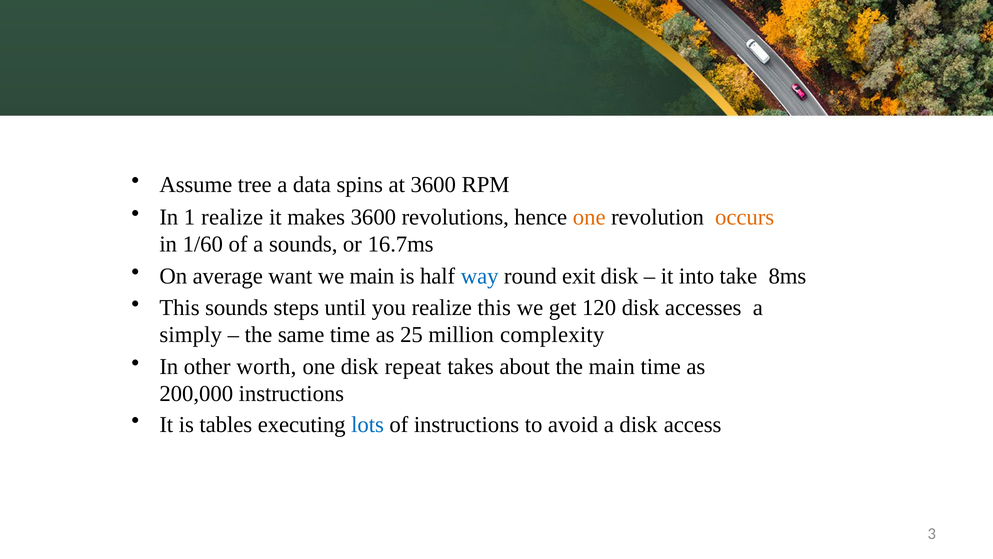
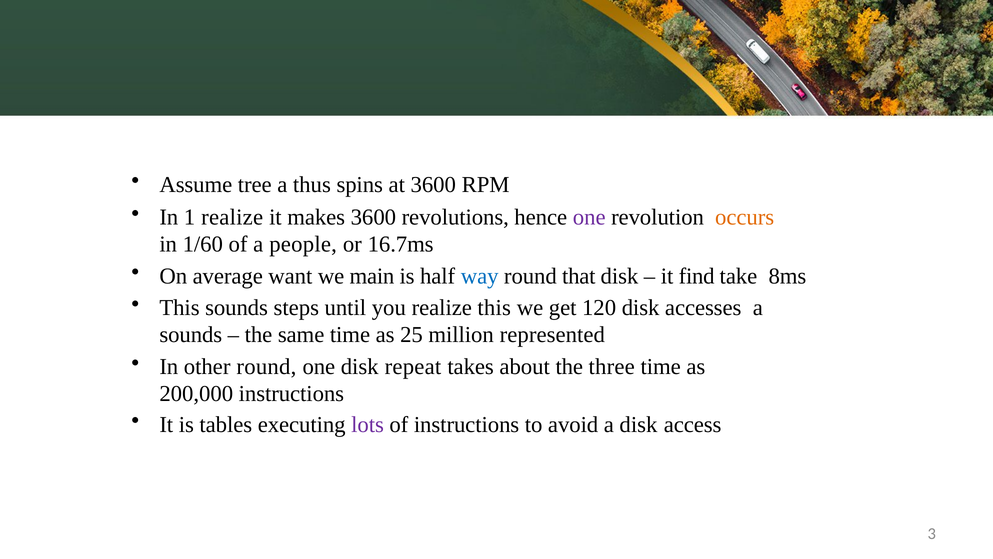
data: data -> thus (312, 184)
one colour: orange -> purple (589, 217)
a sounds: sounds -> people (303, 244)
exit: exit -> that (579, 276)
into: into -> find (697, 276)
simply: simply -> sounds (191, 335)
complexity: complexity -> represented (552, 335)
other worth: worth -> round (266, 366)
the main: main -> three (612, 366)
lots colour: blue -> purple (368, 424)
